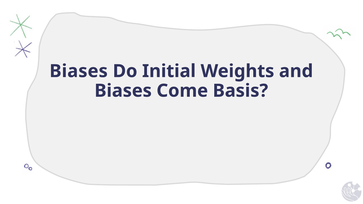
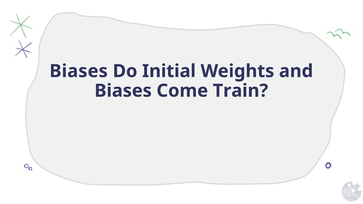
Basis: Basis -> Train (240, 91)
